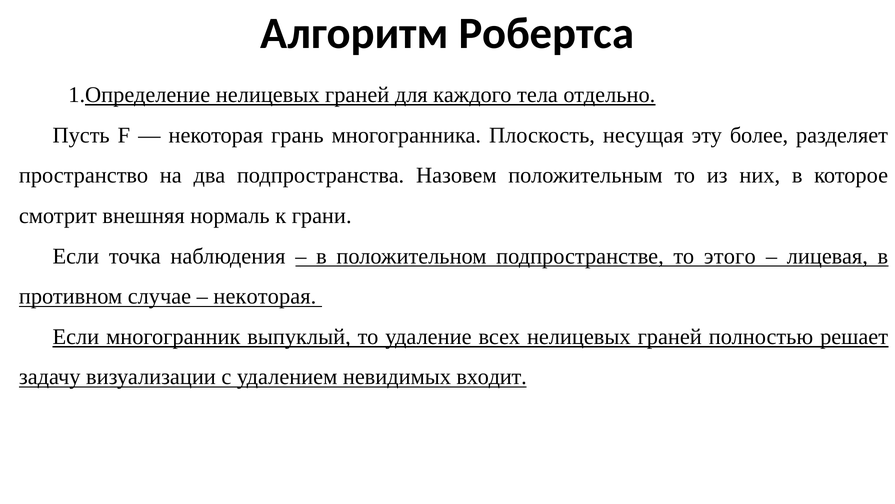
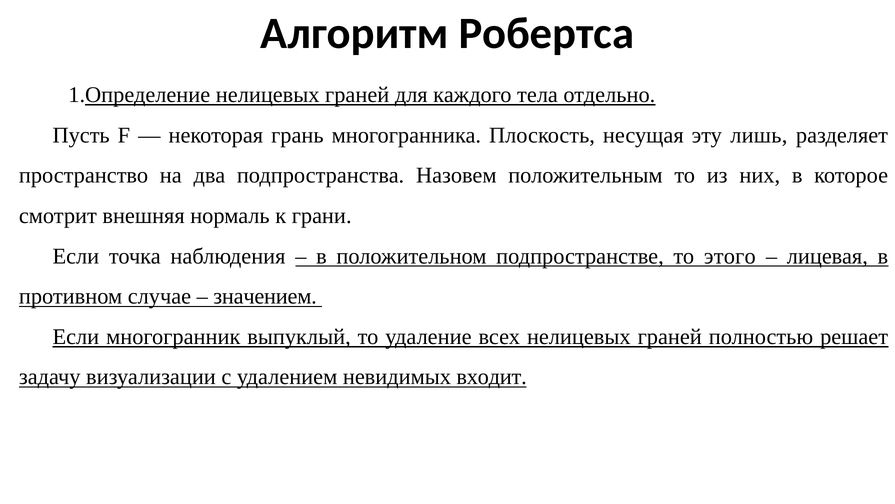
более: более -> лишь (759, 135)
некоторая: некоторая -> значением (265, 296)
